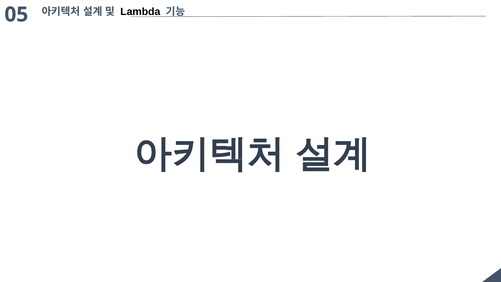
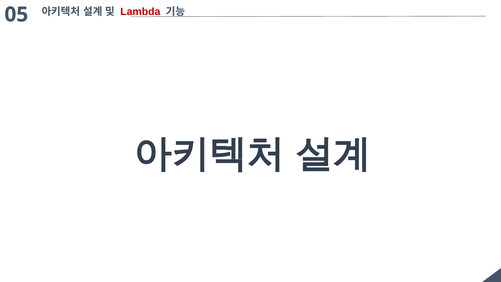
Lambda colour: black -> red (140, 12)
